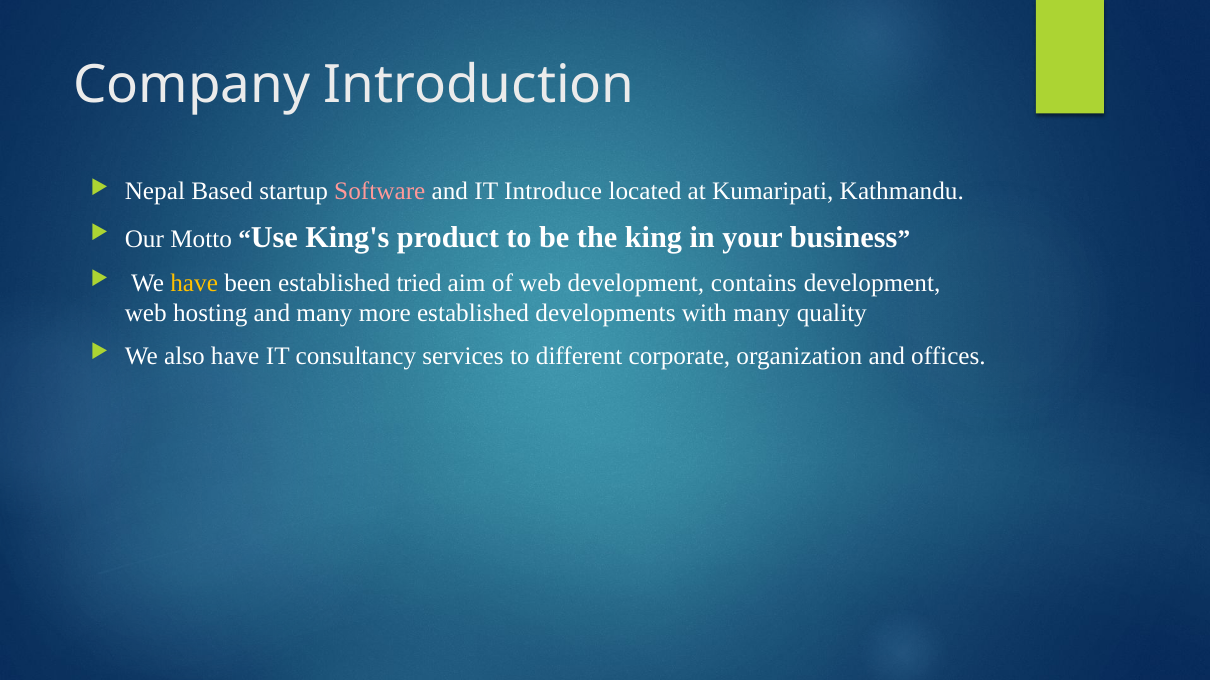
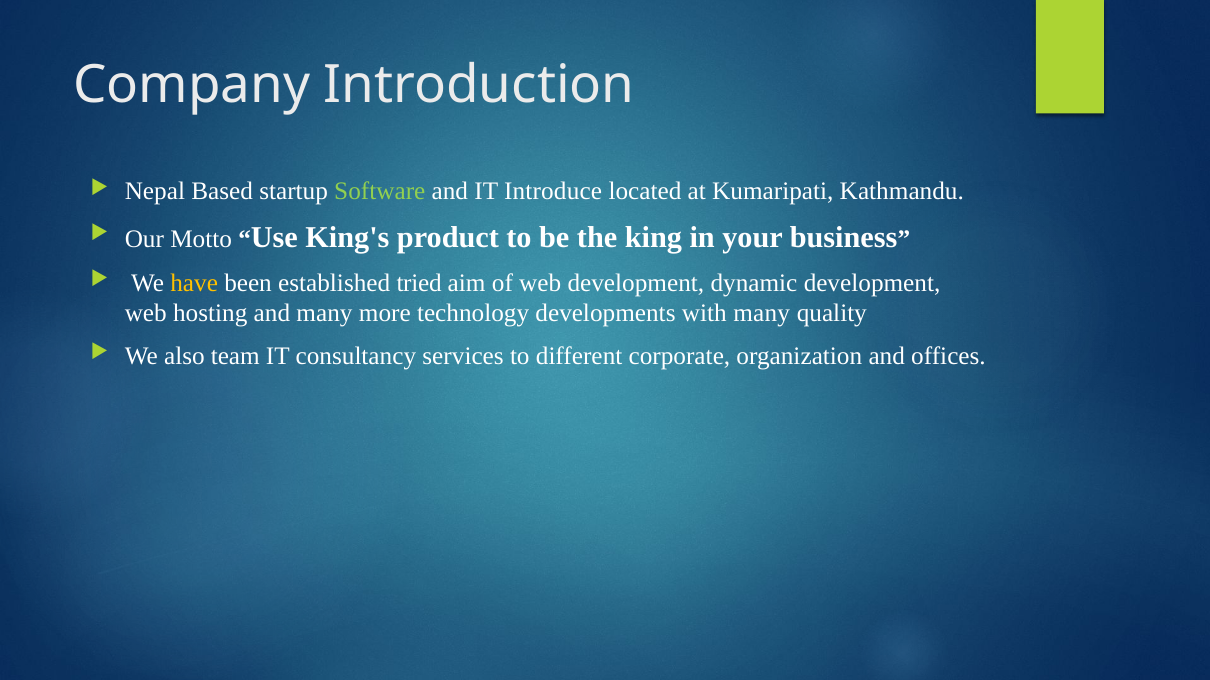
Software colour: pink -> light green (380, 191)
contains: contains -> dynamic (754, 283)
more established: established -> technology (473, 313)
also have: have -> team (235, 356)
